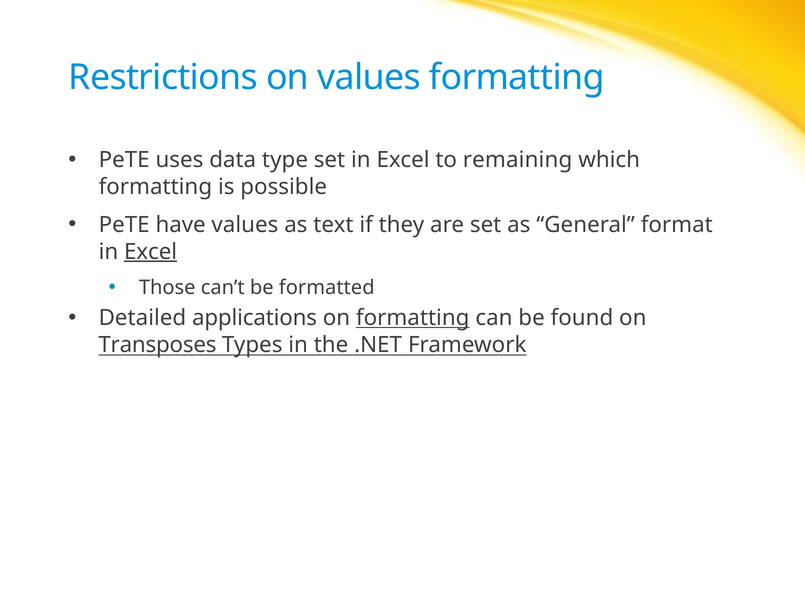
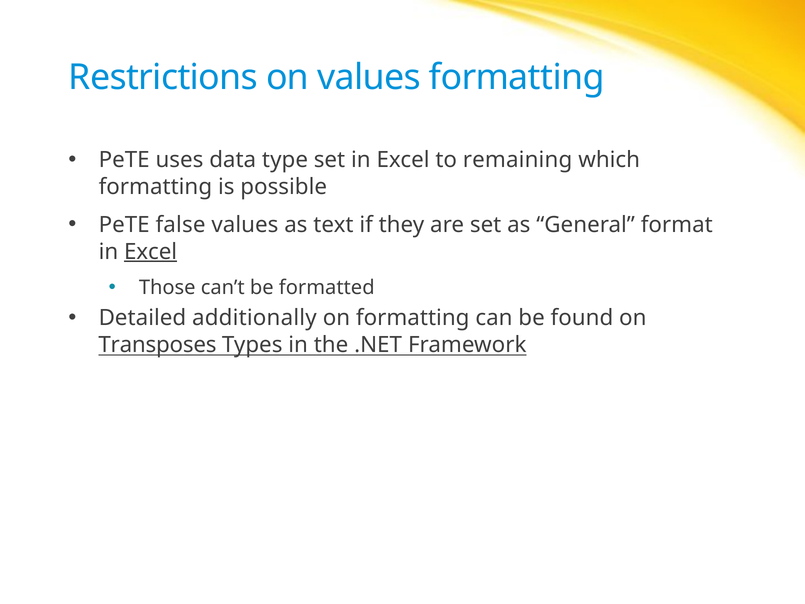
have: have -> false (181, 225)
applications: applications -> additionally (254, 318)
formatting underline: present -> none (413, 318)
